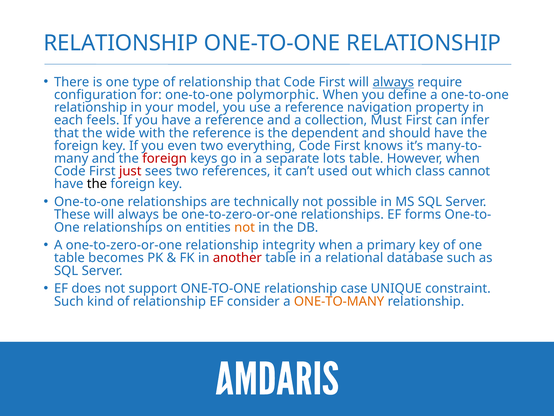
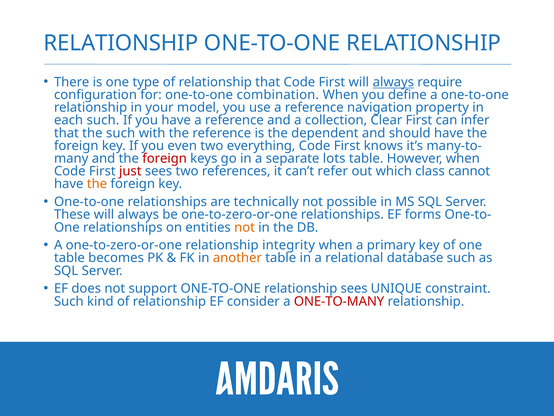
polymorphic: polymorphic -> combination (278, 95)
each feels: feels -> such (103, 120)
Must: Must -> Clear (386, 120)
the wide: wide -> such (121, 133)
used: used -> refer (333, 171)
the colour: black -> orange (97, 184)
another colour: red -> orange (237, 258)
relationship case: case -> sees (354, 288)
ONE-TO-MANY colour: orange -> red (339, 301)
